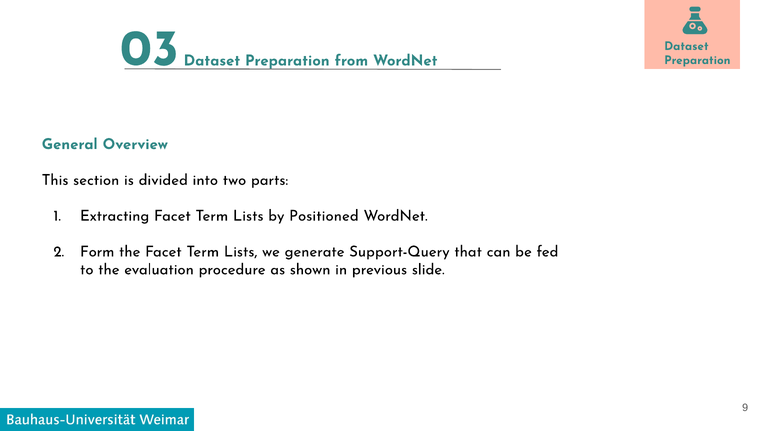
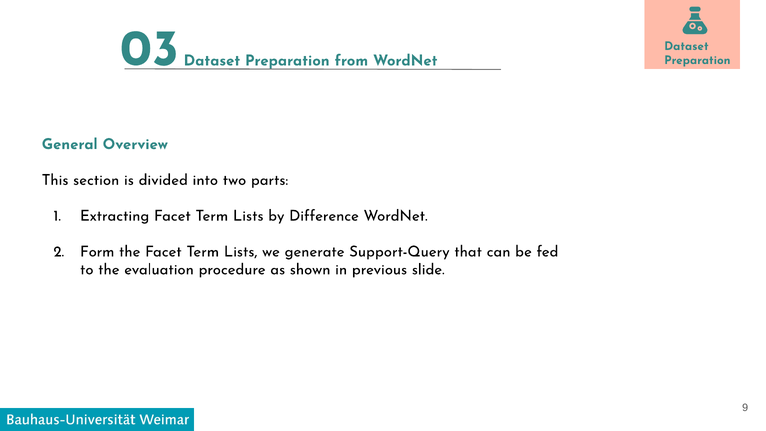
Positioned: Positioned -> Difference (324, 216)
